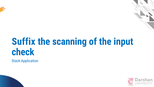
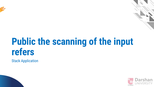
Suffix: Suffix -> Public (24, 41)
check: check -> refers (23, 52)
